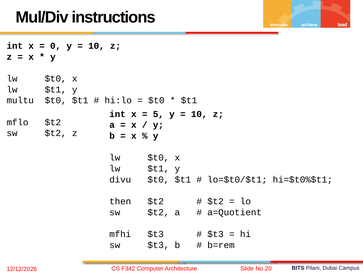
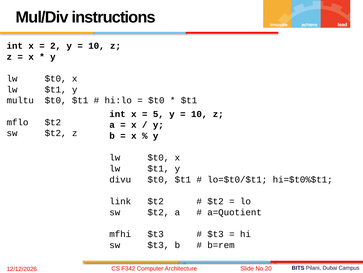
0: 0 -> 2 (56, 46)
then: then -> link (120, 201)
